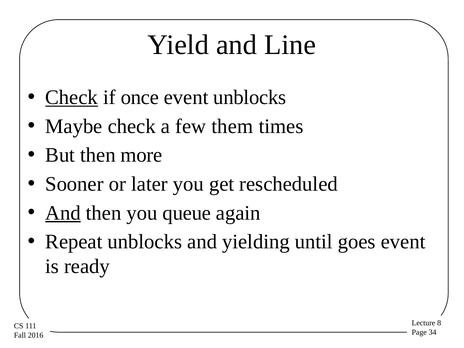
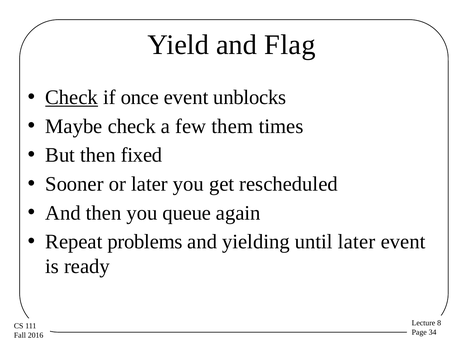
Line: Line -> Flag (290, 45)
more: more -> fixed (142, 155)
And underline: present -> none (63, 213)
Repeat unblocks: unblocks -> problems (145, 242)
until goes: goes -> later (357, 242)
